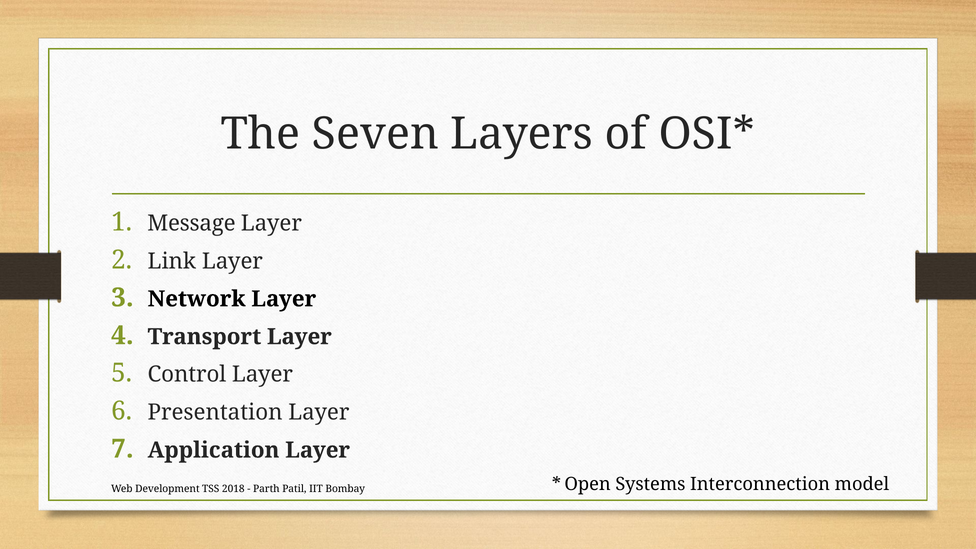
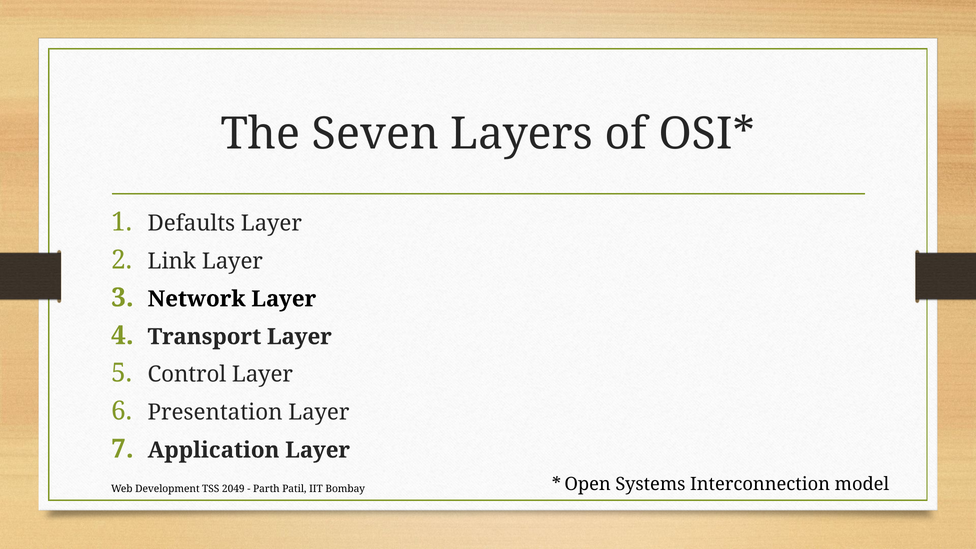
Message: Message -> Defaults (191, 223)
2018: 2018 -> 2049 (233, 489)
